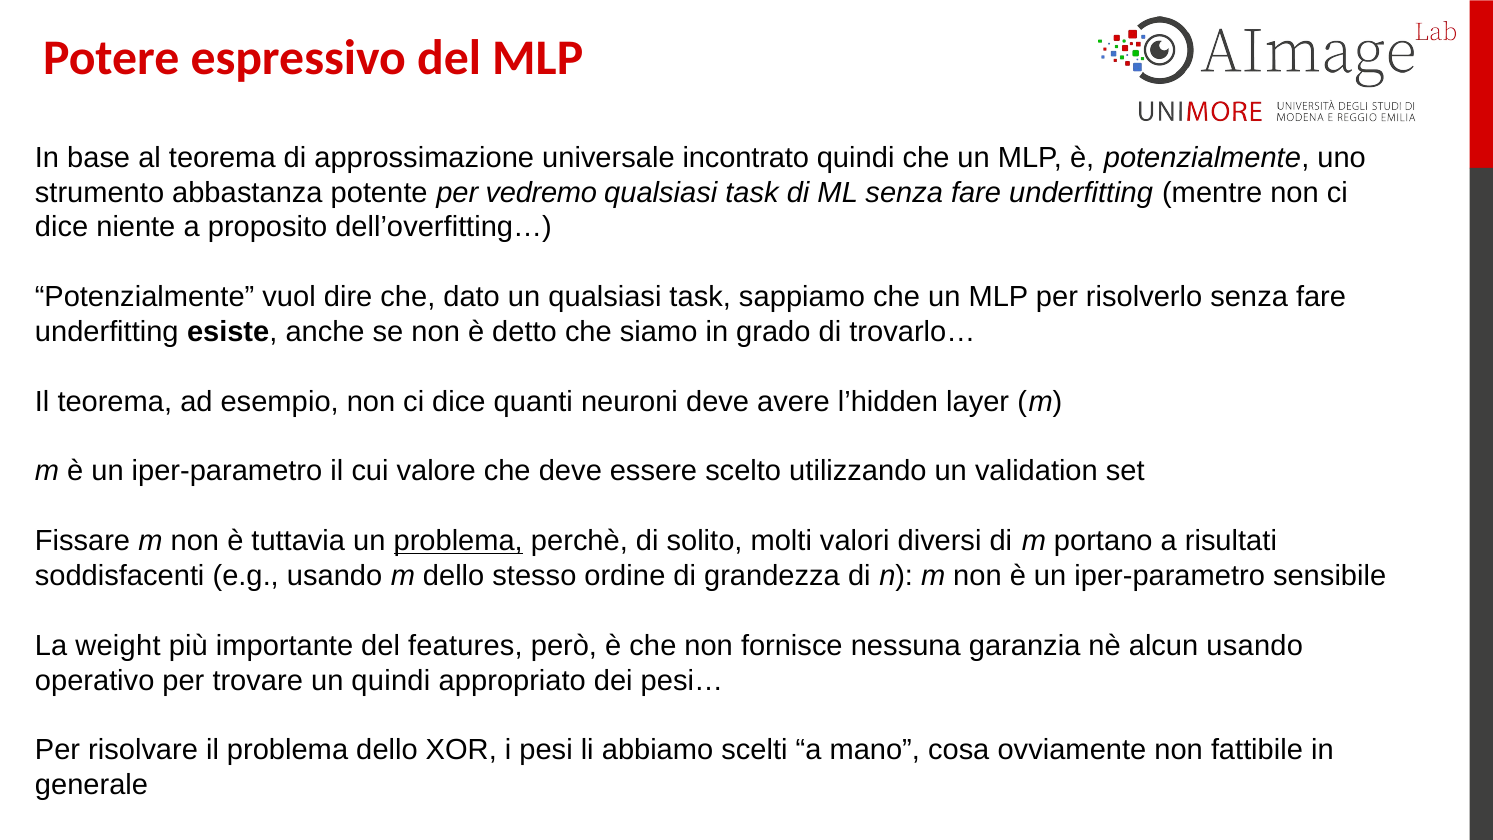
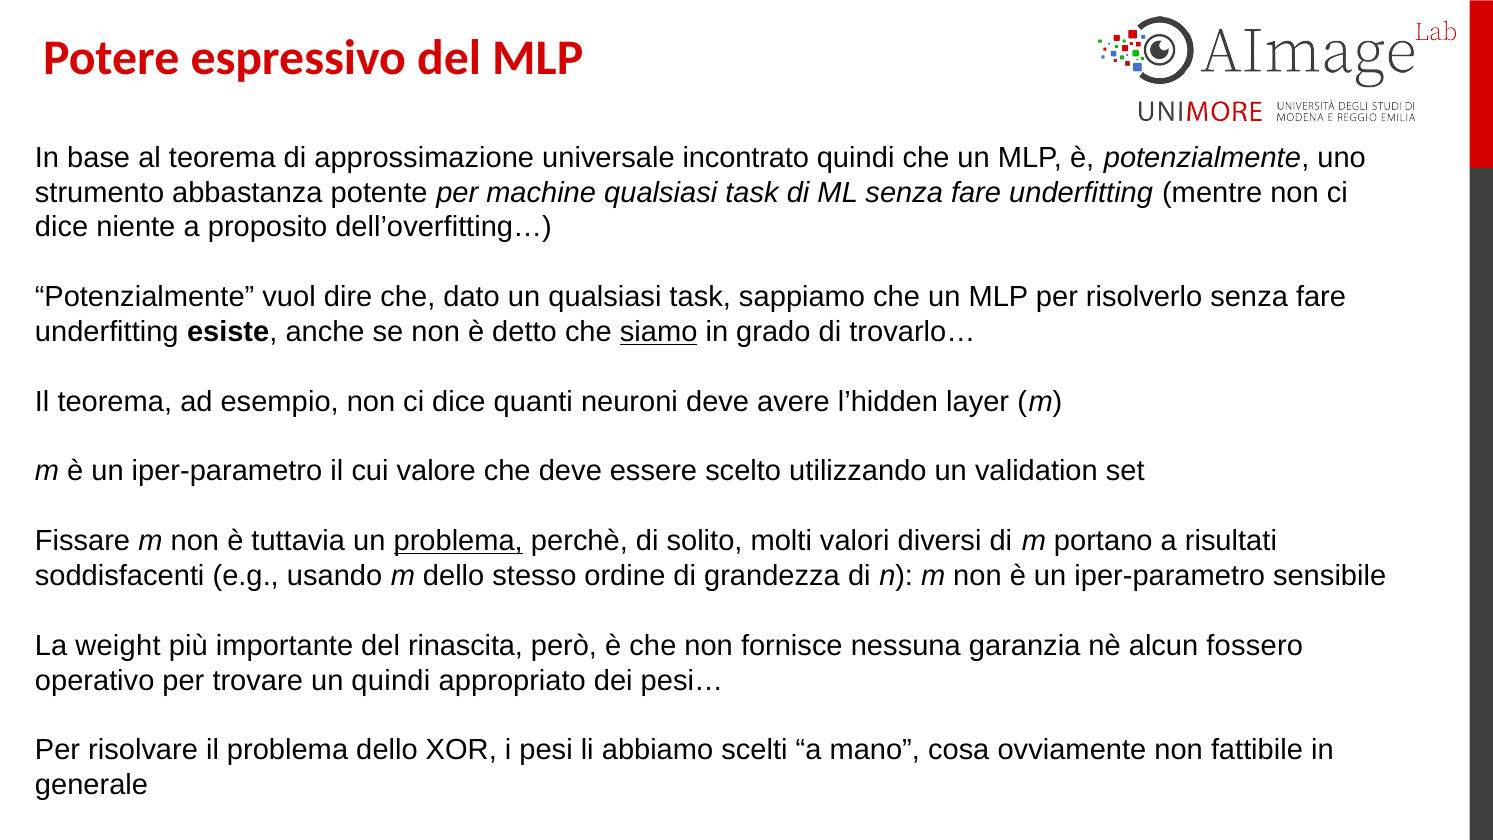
vedremo: vedremo -> machine (541, 192)
siamo underline: none -> present (659, 332)
features: features -> rinascita (466, 646)
alcun usando: usando -> fossero (1255, 646)
